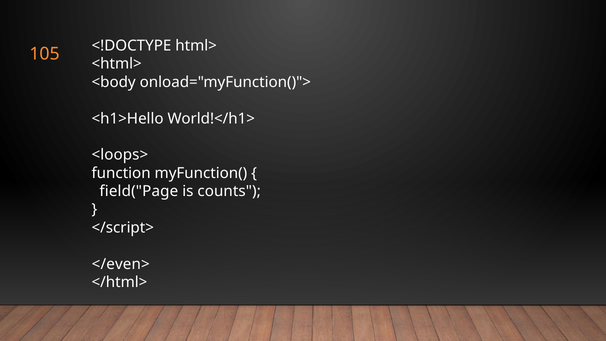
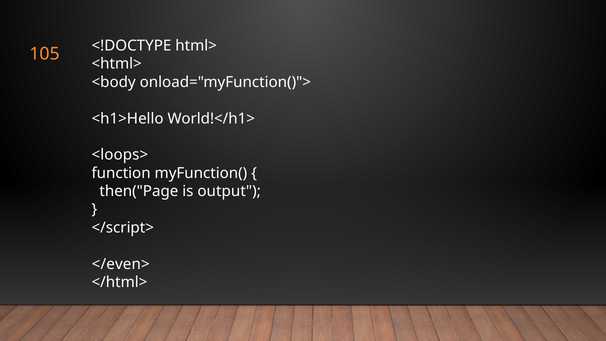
field("Page: field("Page -> then("Page (139, 191)
counts: counts -> output (229, 191)
